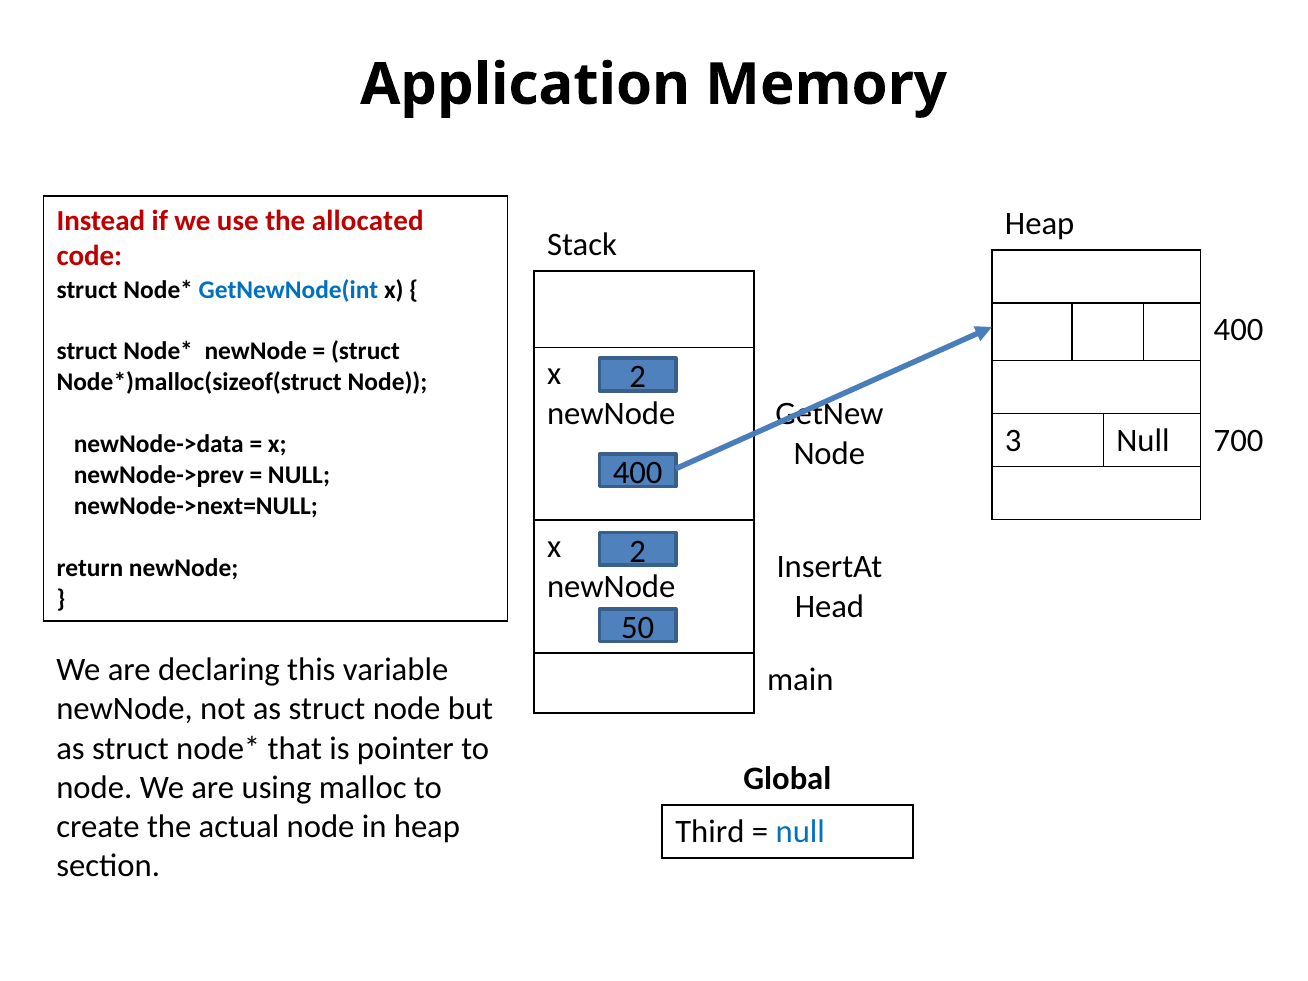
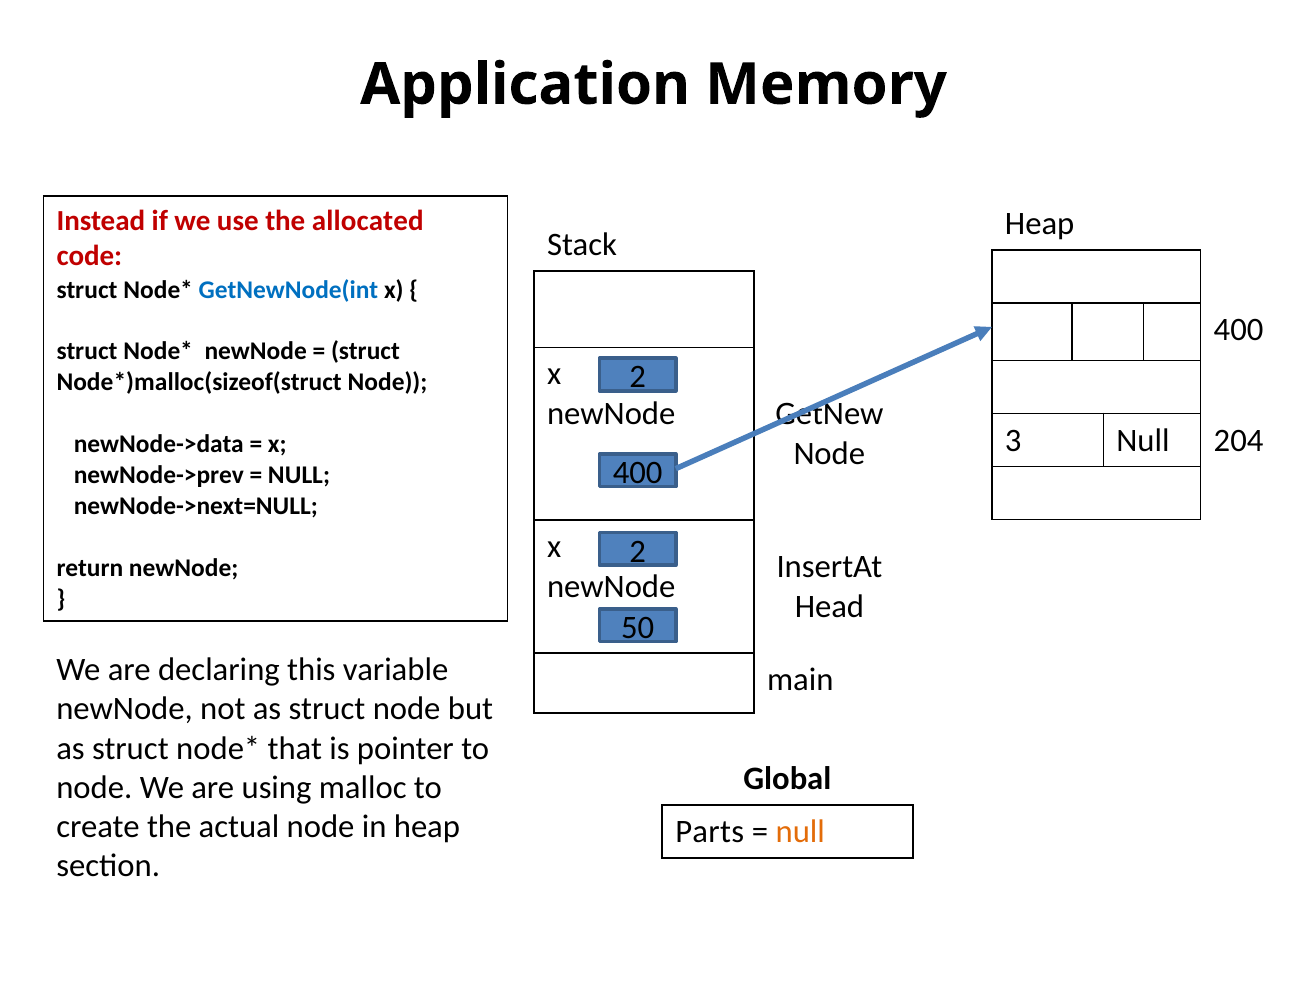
700: 700 -> 204 (1239, 440)
Third: Third -> Parts (710, 832)
null colour: blue -> orange (800, 832)
